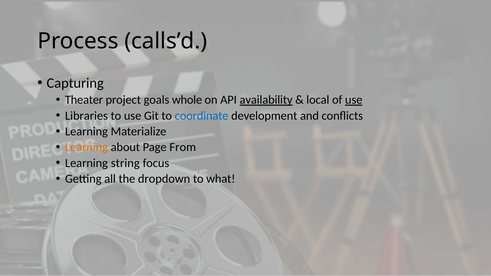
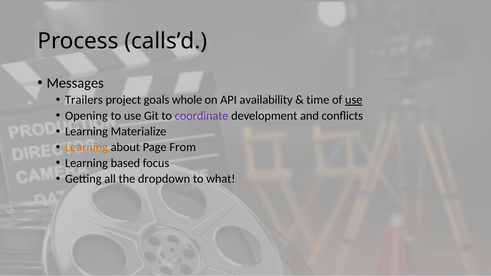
Capturing: Capturing -> Messages (75, 83)
Theater: Theater -> Trailers (84, 100)
availability underline: present -> none (266, 100)
local: local -> time (318, 100)
Libraries: Libraries -> Opening (86, 116)
coordinate colour: blue -> purple (202, 116)
string: string -> based (125, 163)
